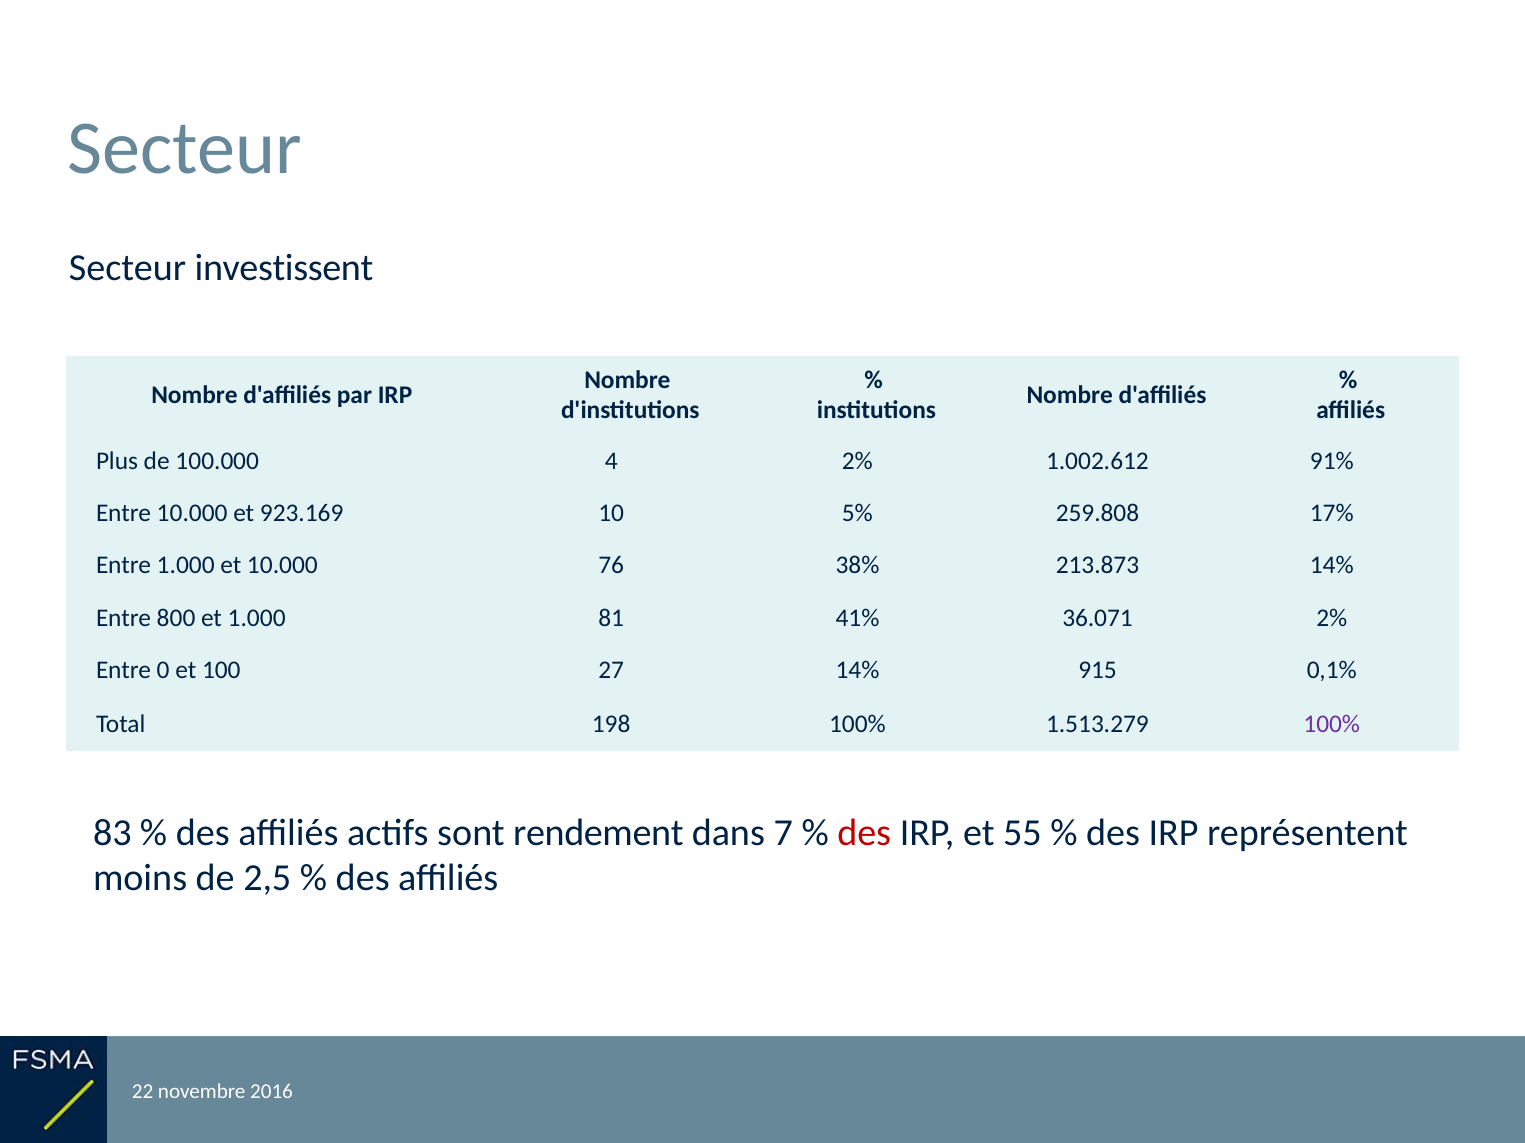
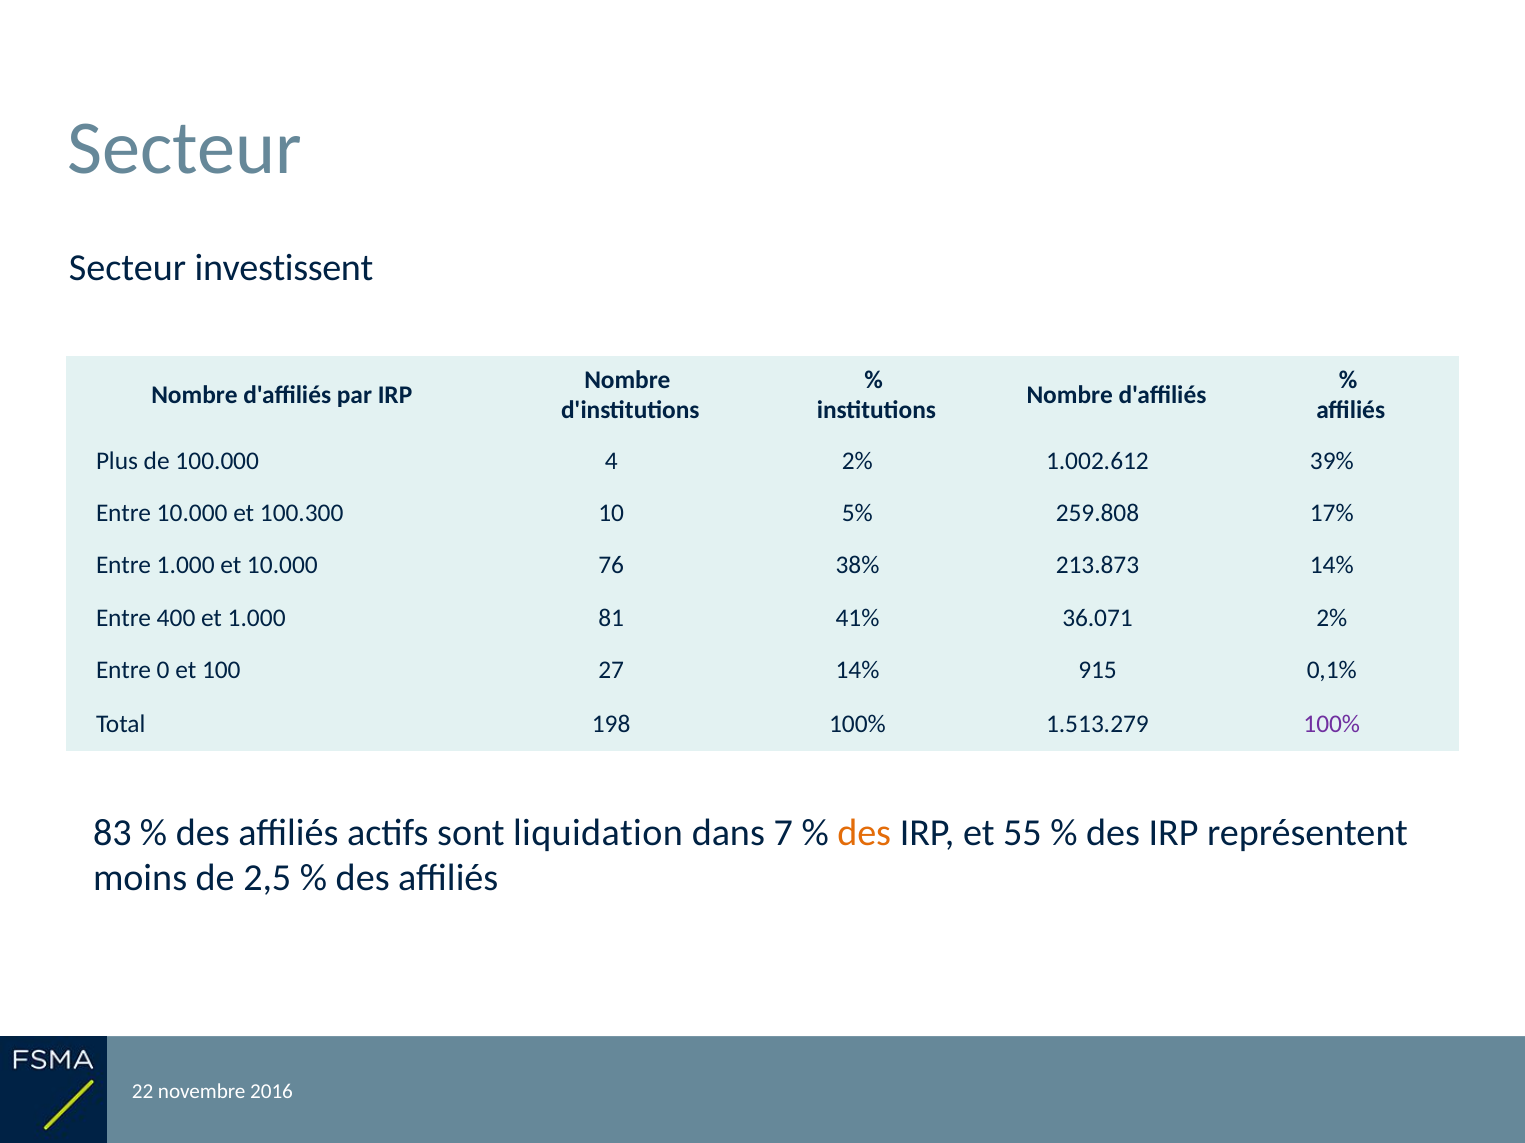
91%: 91% -> 39% (1332, 461)
923.169: 923.169 -> 100.300 (302, 513)
800: 800 -> 400 (176, 618)
rendement: rendement -> liquidation (598, 833)
des colour: red -> orange (864, 833)
